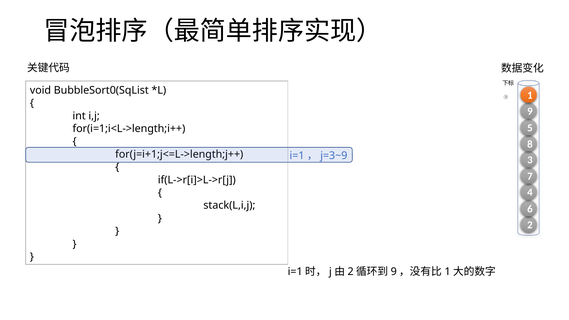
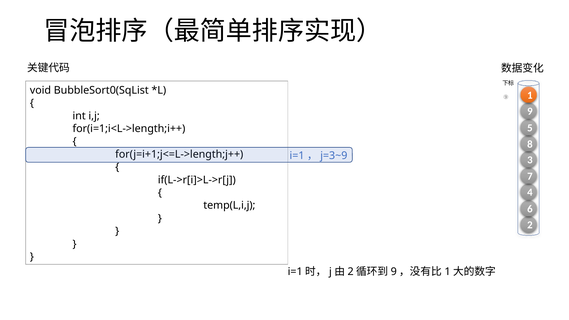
stack(L,i,j: stack(L,i,j -> temp(L,i,j (229, 206)
